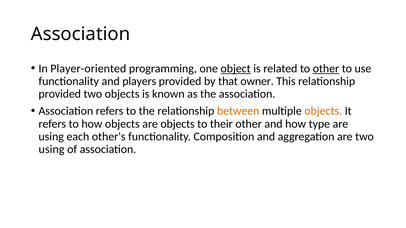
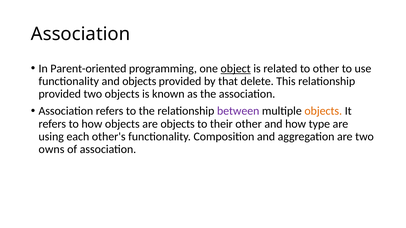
Player-oriented: Player-oriented -> Parent-oriented (88, 69)
other underline: present -> none (326, 69)
and players: players -> objects (139, 81)
owner: owner -> delete (257, 81)
between colour: orange -> purple (238, 111)
using: using -> owns (52, 150)
